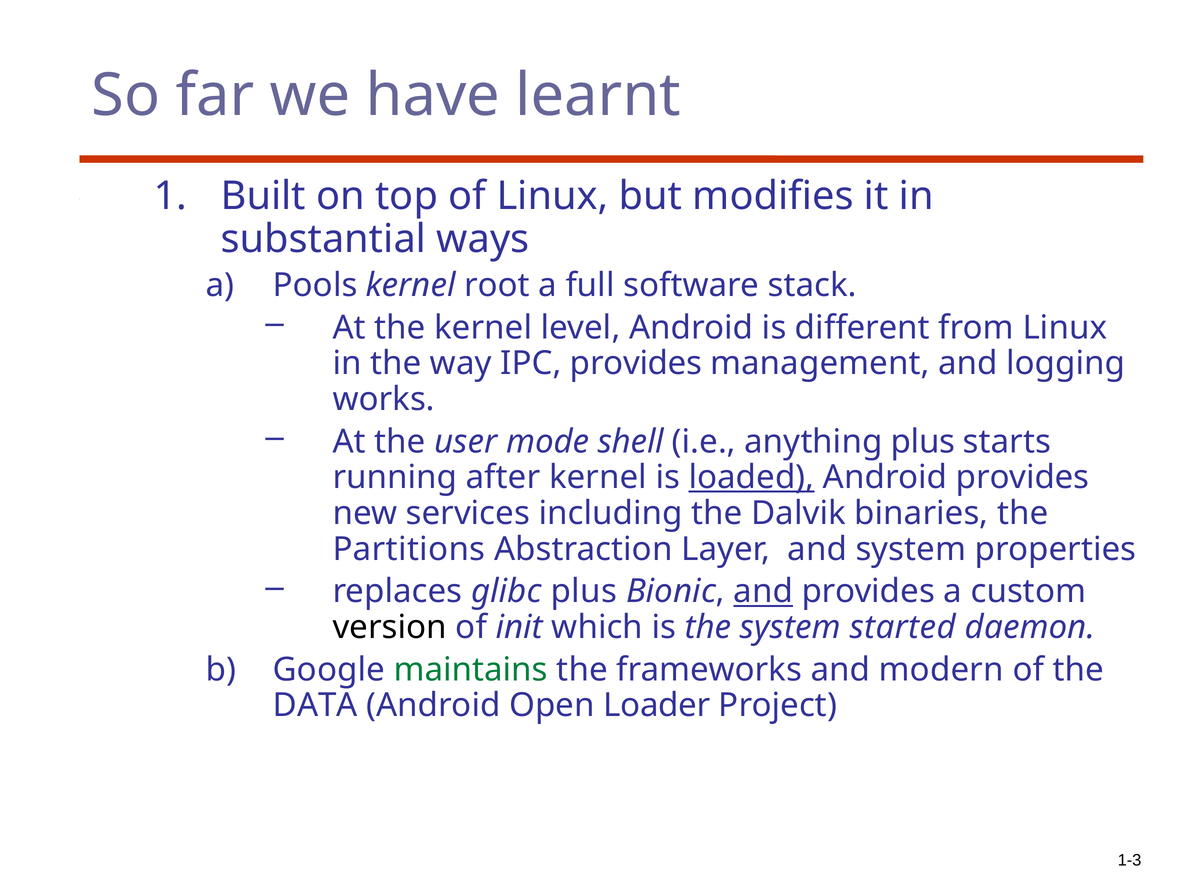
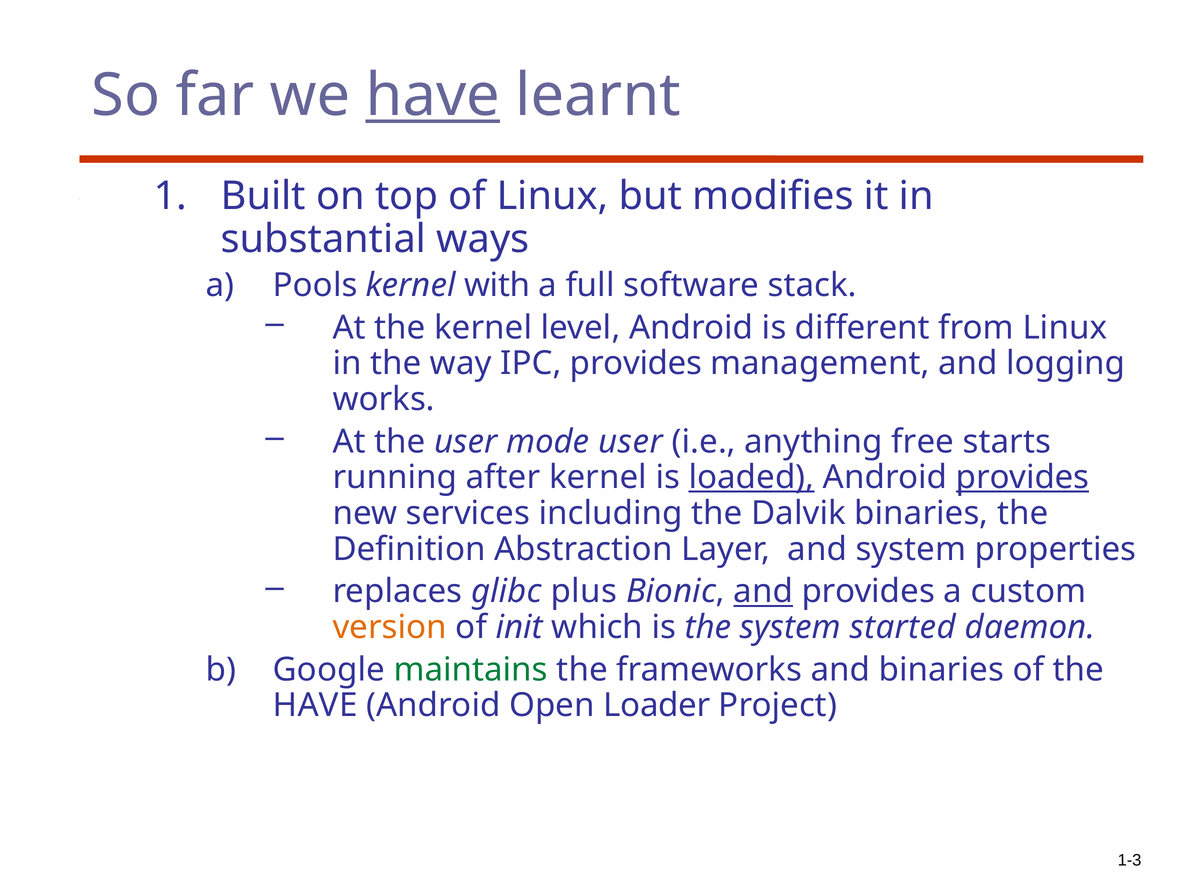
have underline: none -> present (433, 96)
root: root -> with (497, 285)
mode shell: shell -> user (631, 442)
anything plus: plus -> free (923, 442)
provides underline: none -> present (1023, 477)
Partitions: Partitions -> Definition (409, 549)
version colour: black -> orange (390, 627)
and modern: modern -> binaries (941, 670)
DATA: DATA -> HAVE (315, 705)
